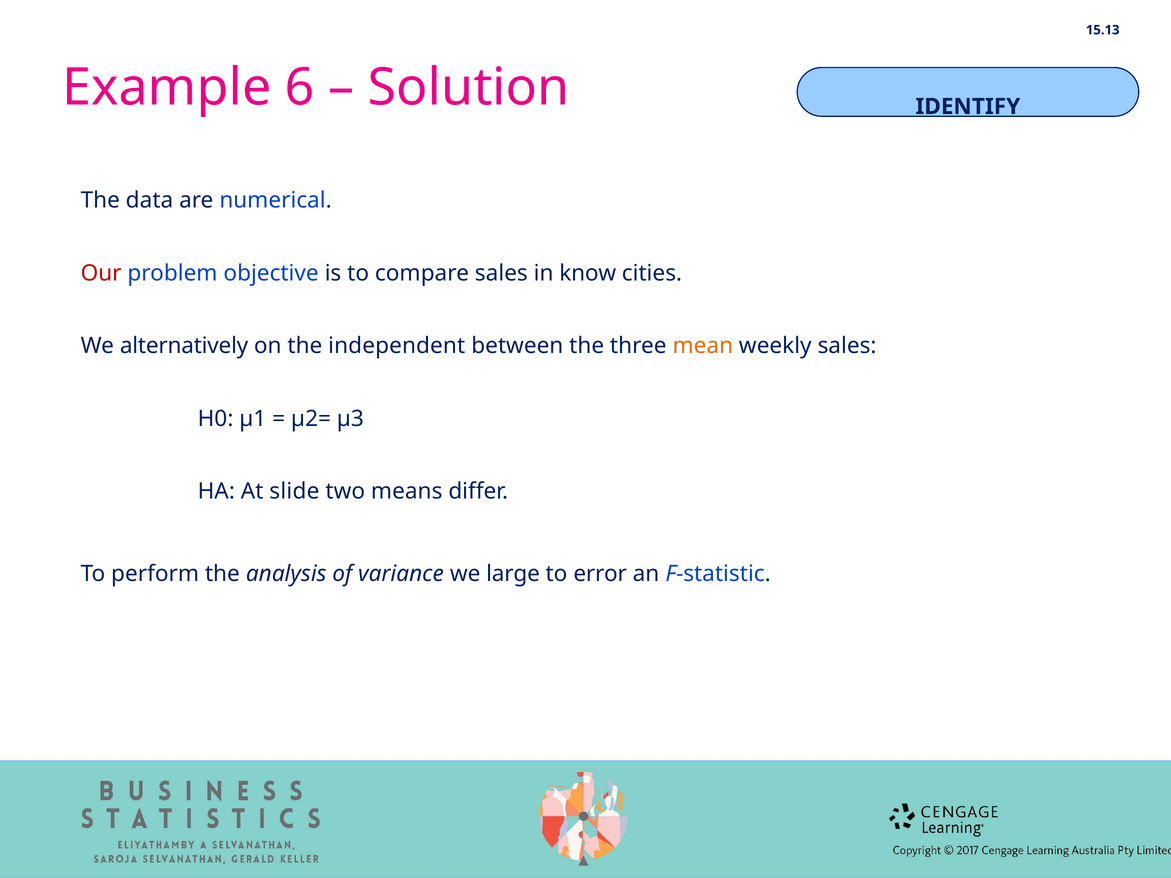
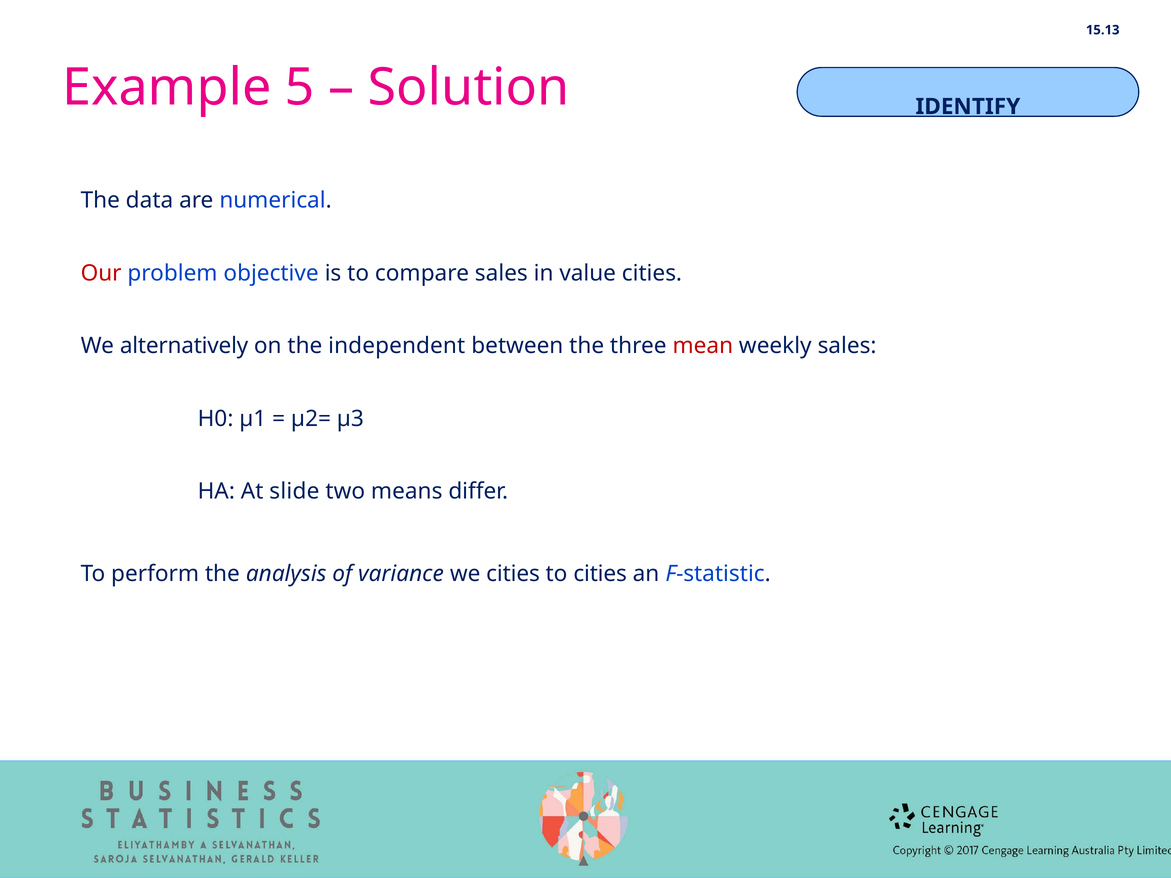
6: 6 -> 5 (300, 88)
know: know -> value (588, 273)
mean colour: orange -> red (703, 346)
we large: large -> cities (513, 574)
to error: error -> cities (600, 574)
